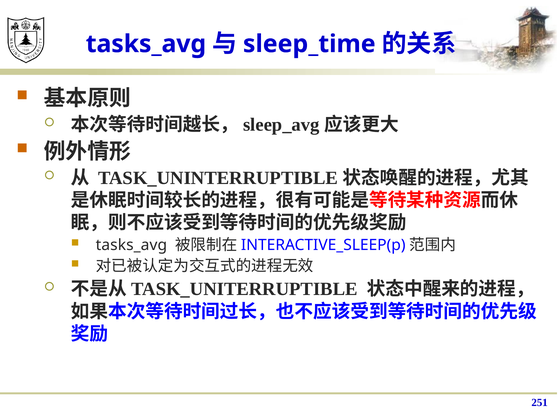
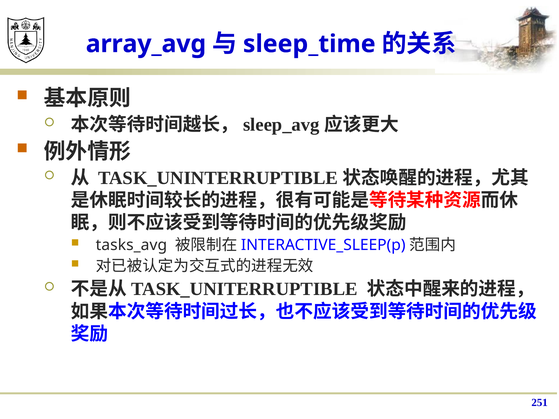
tasks_avg: tasks_avg -> array_avg (146, 44)
